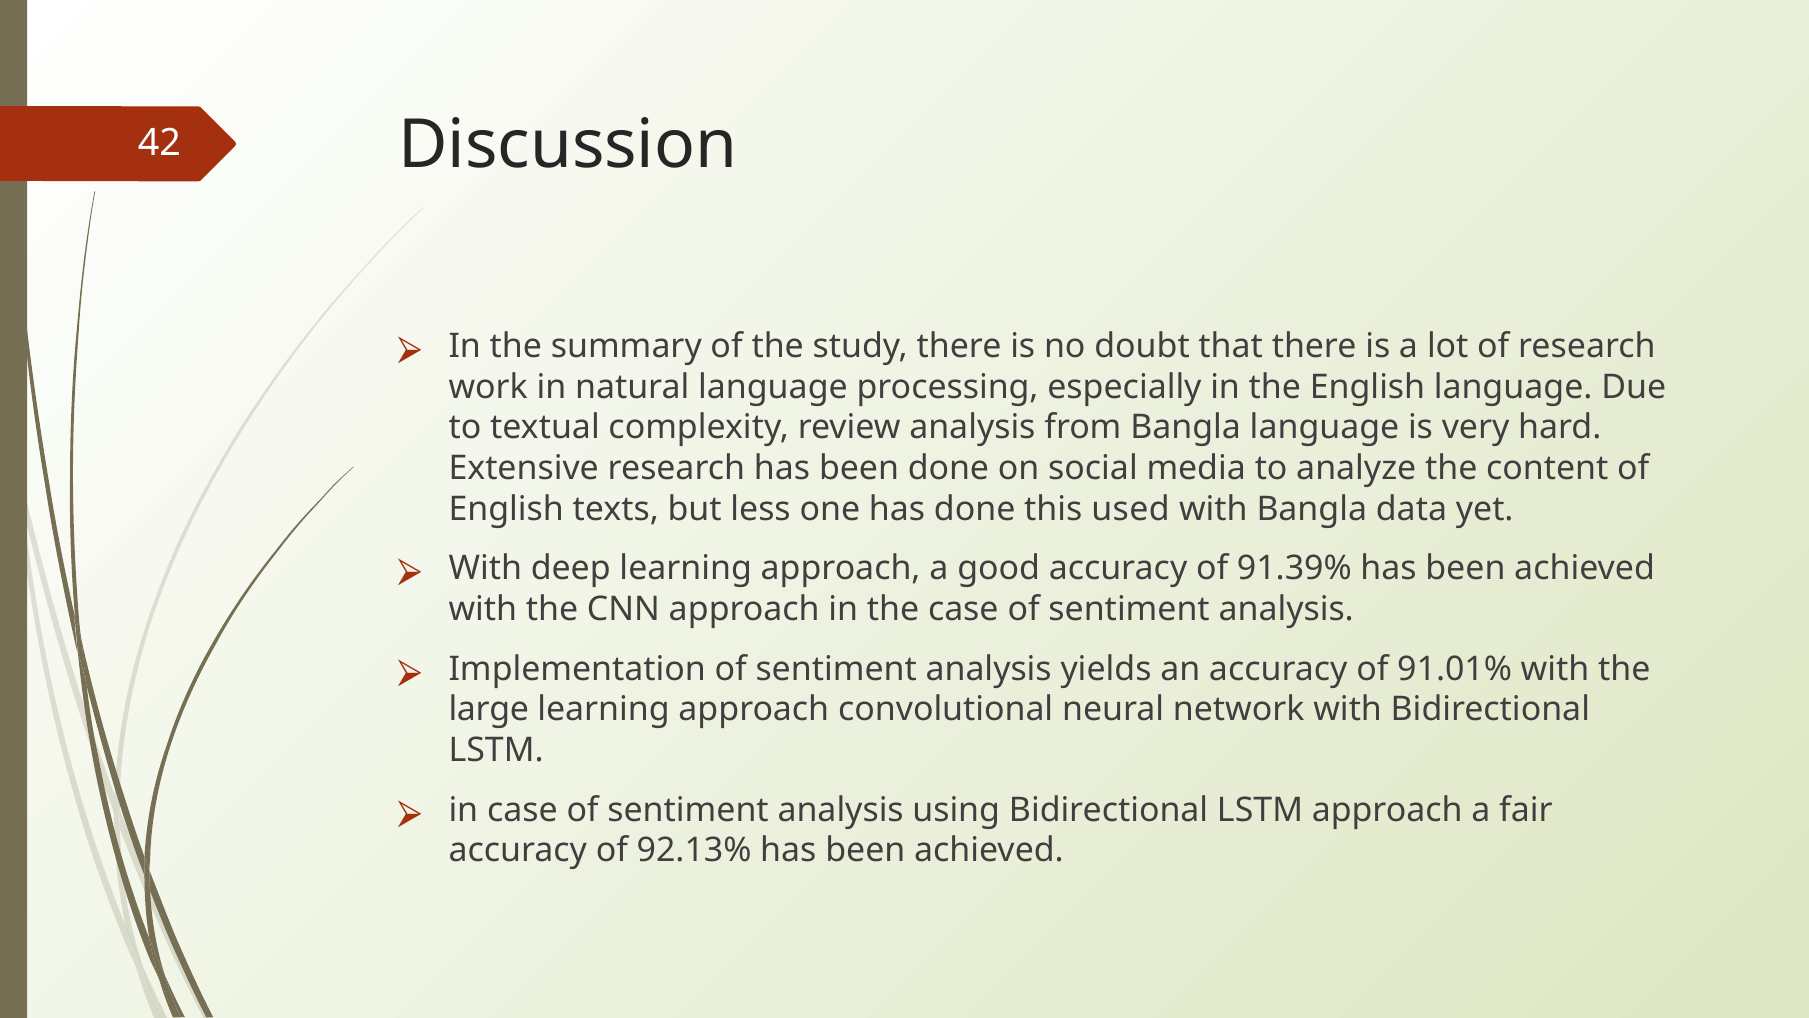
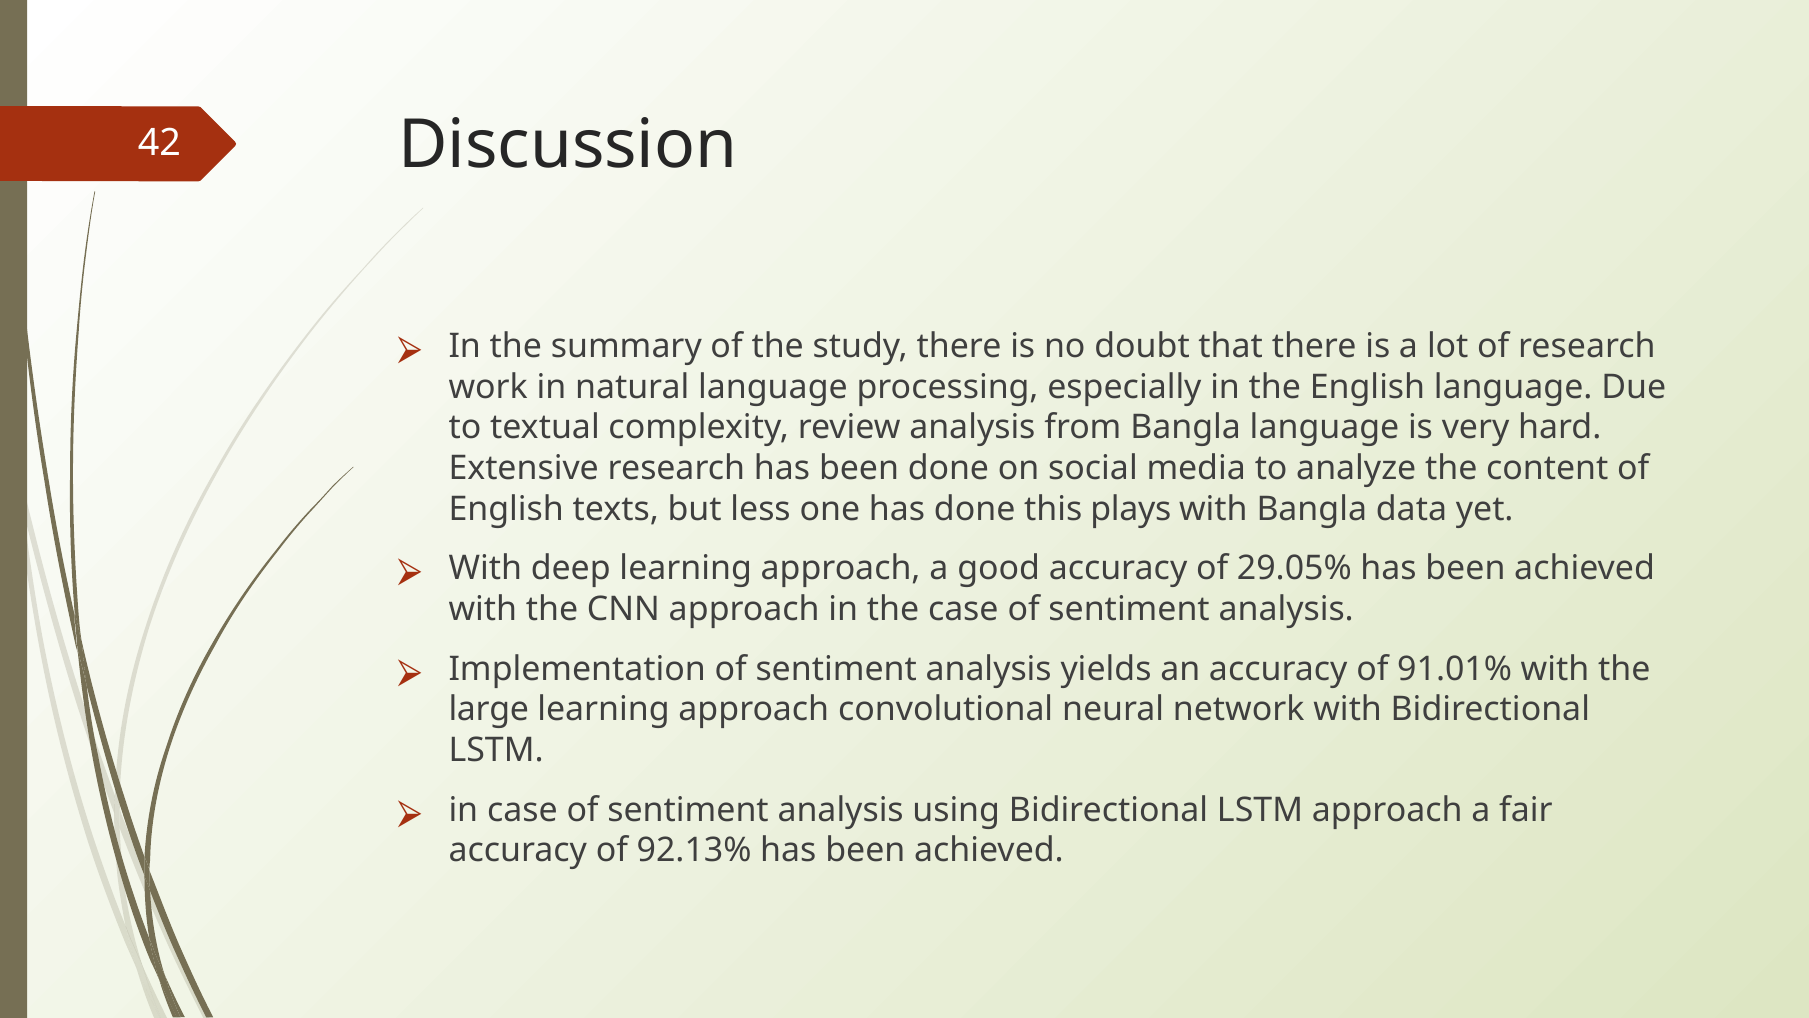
used: used -> plays (1131, 509)
91.39%: 91.39% -> 29.05% (1294, 568)
